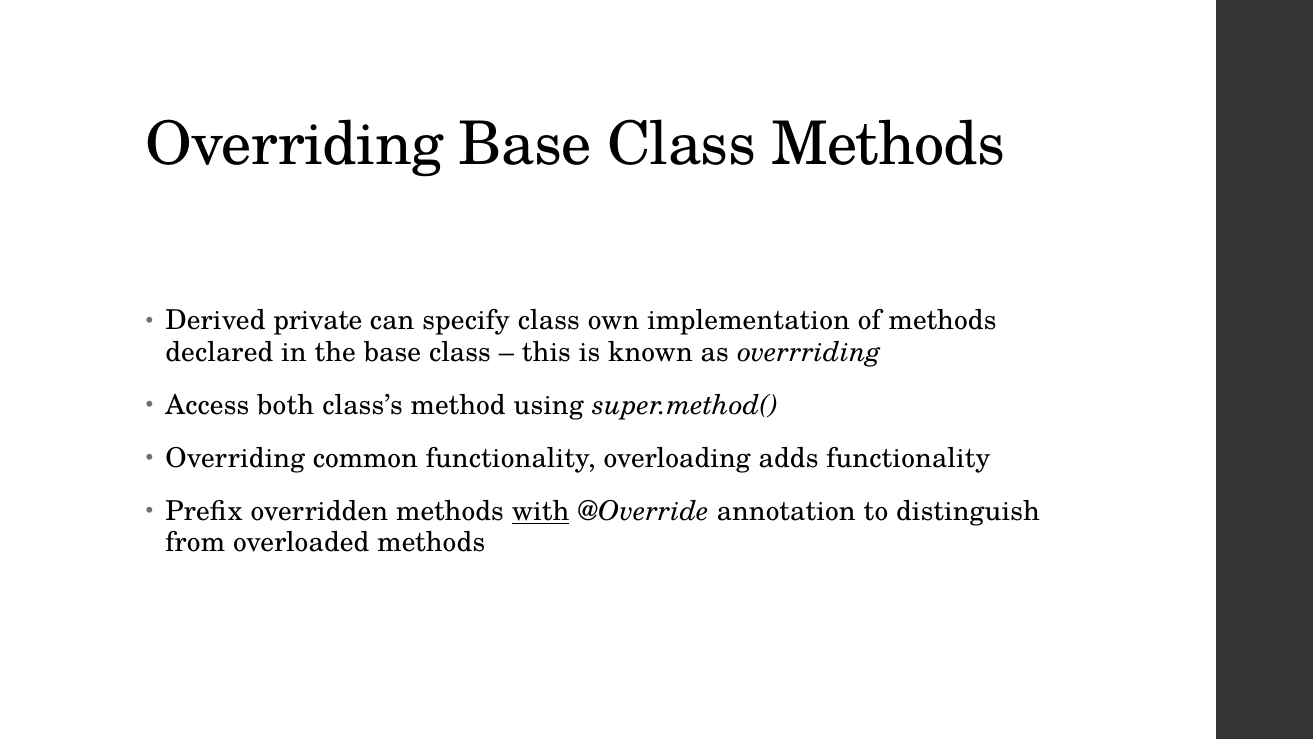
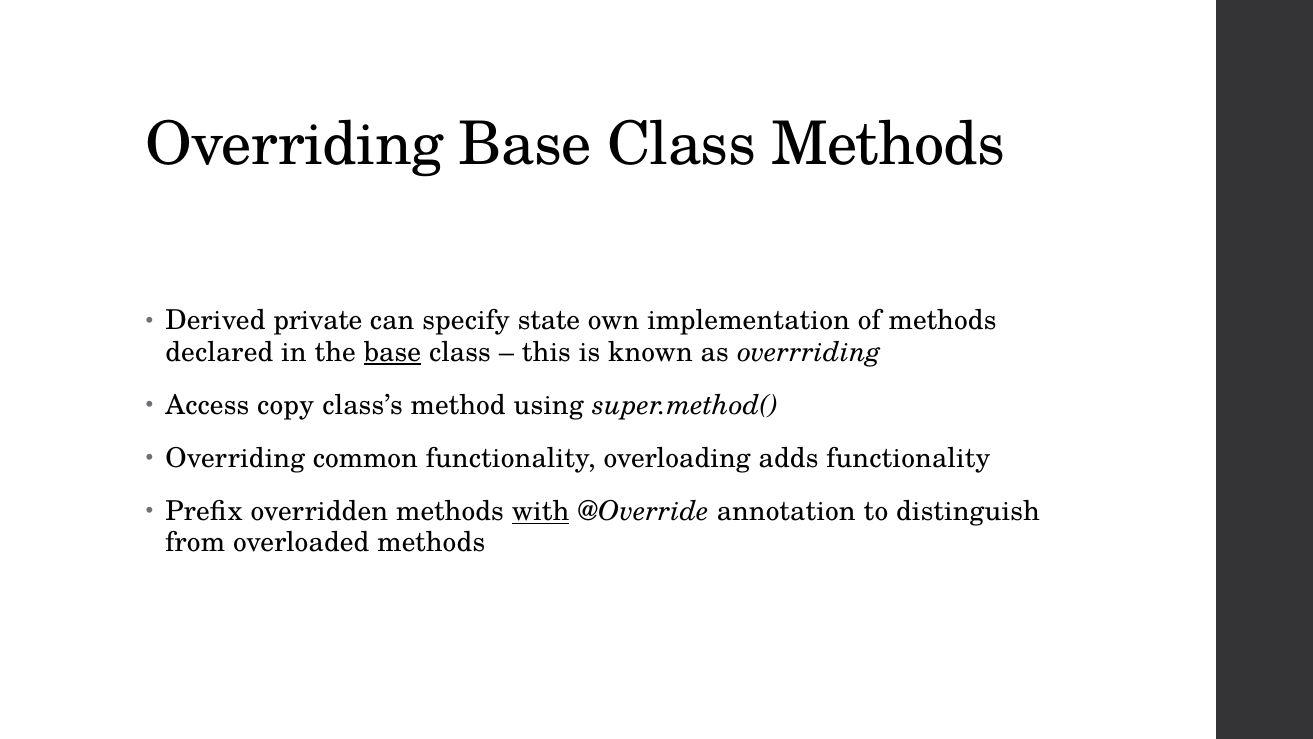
specify class: class -> state (549, 321)
base underline: none -> present (392, 352)
both: both -> copy (286, 405)
